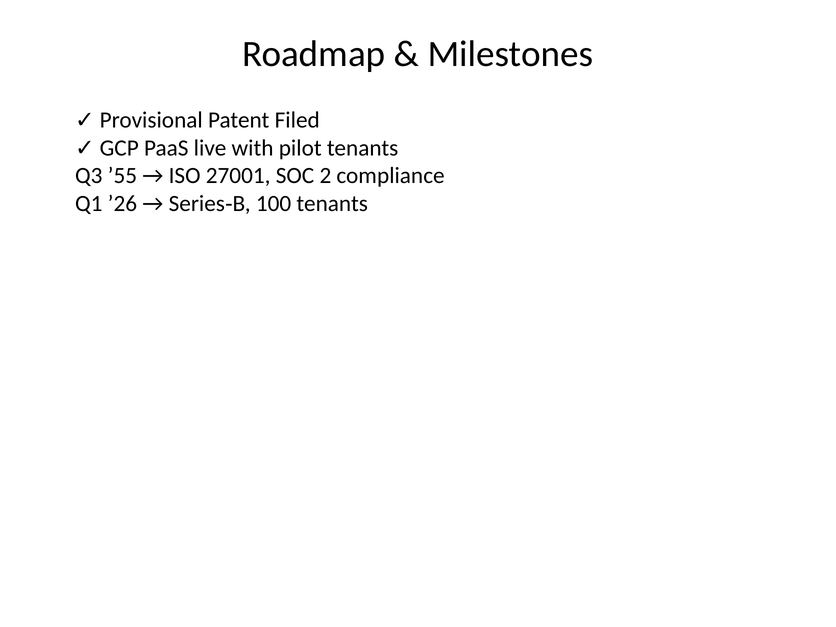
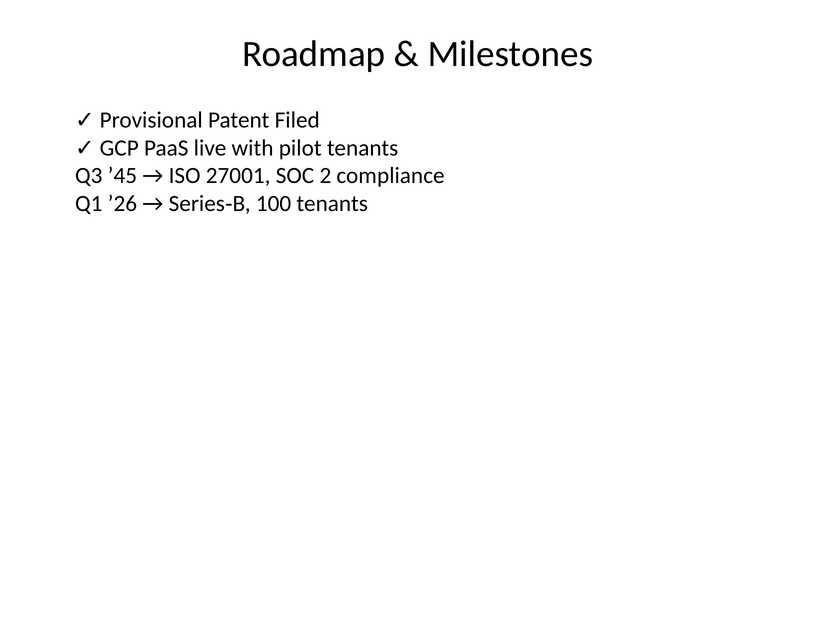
’55: ’55 -> ’45 (122, 176)
